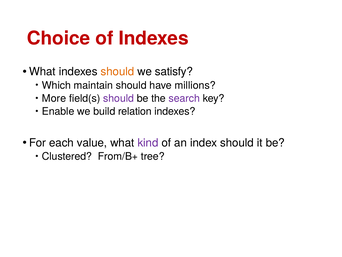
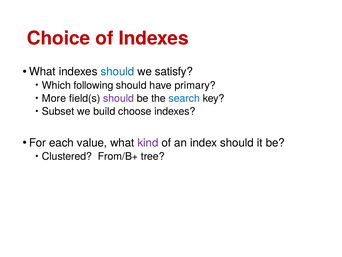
should colour: orange -> blue (117, 72)
maintain: maintain -> following (93, 85)
millions: millions -> primary (195, 85)
search colour: purple -> blue (184, 98)
Enable: Enable -> Subset (58, 111)
relation: relation -> choose (135, 111)
